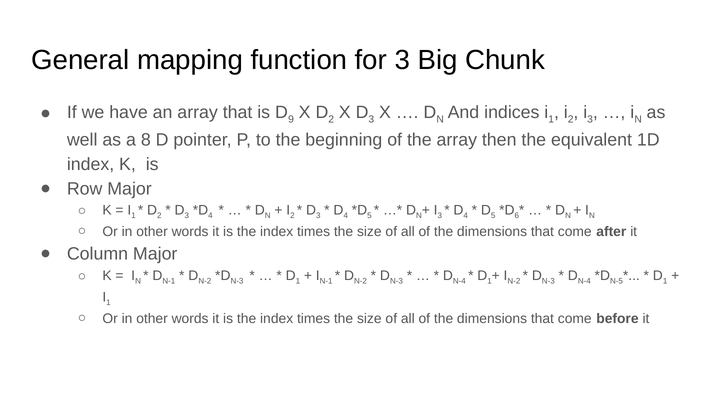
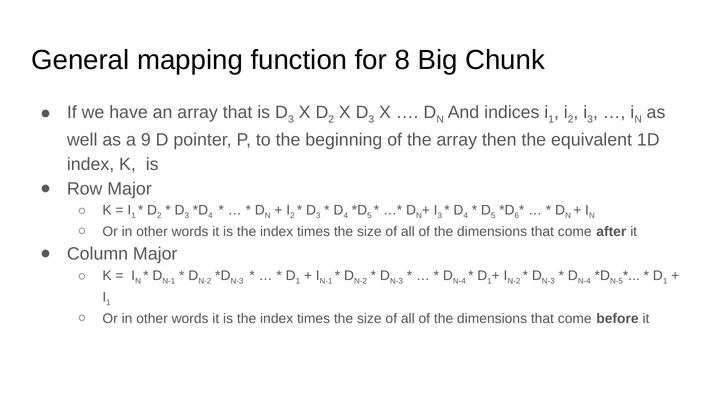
for 3: 3 -> 8 (402, 60)
is D 9: 9 -> 3 (291, 119)
8: 8 -> 9 (146, 140)
